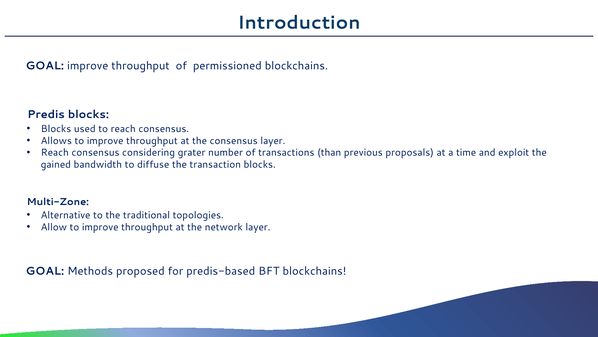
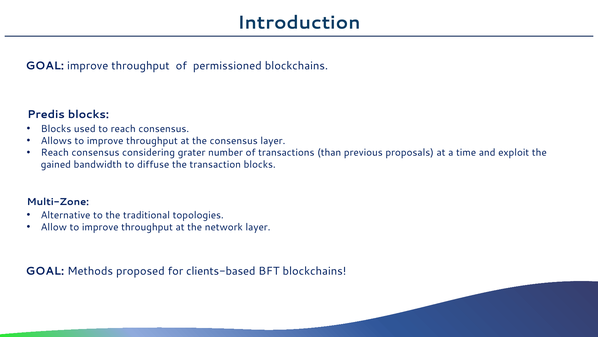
predis-based: predis-based -> clients-based (221, 271)
